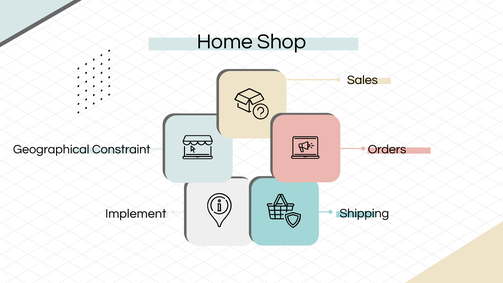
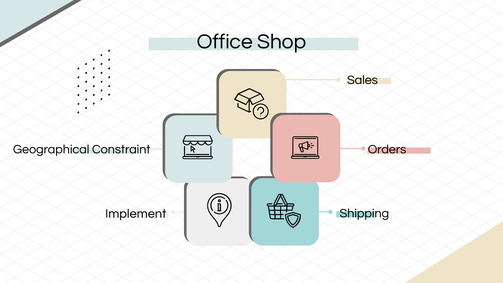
Home: Home -> Office (225, 42)
